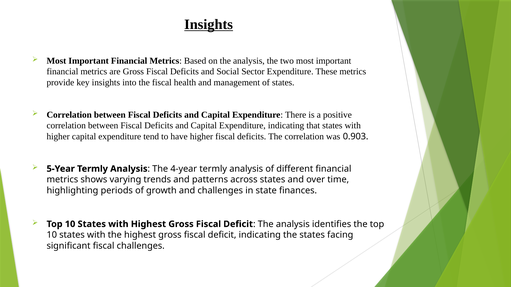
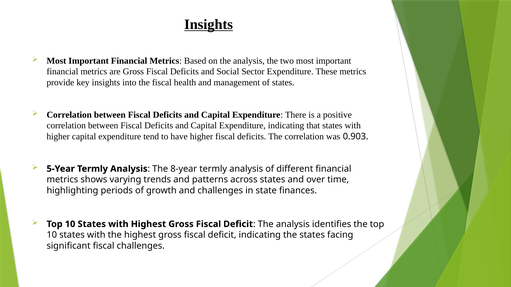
4-year: 4-year -> 8-year (184, 169)
